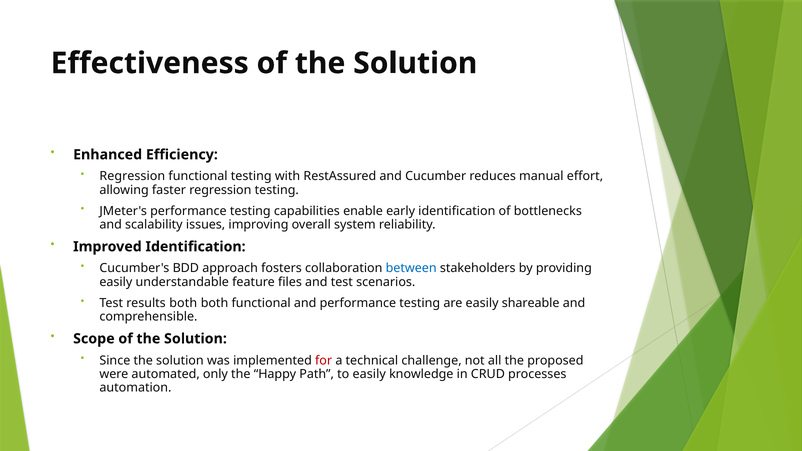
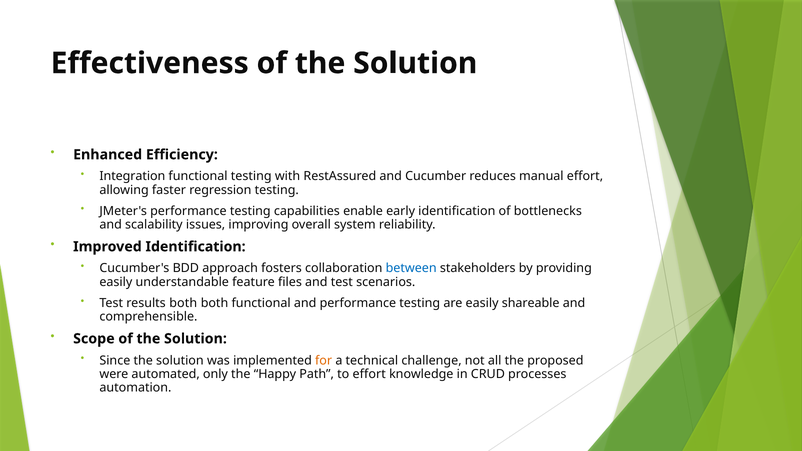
Regression: Regression -> Integration (132, 176)
for colour: red -> orange (324, 360)
to easily: easily -> effort (369, 374)
